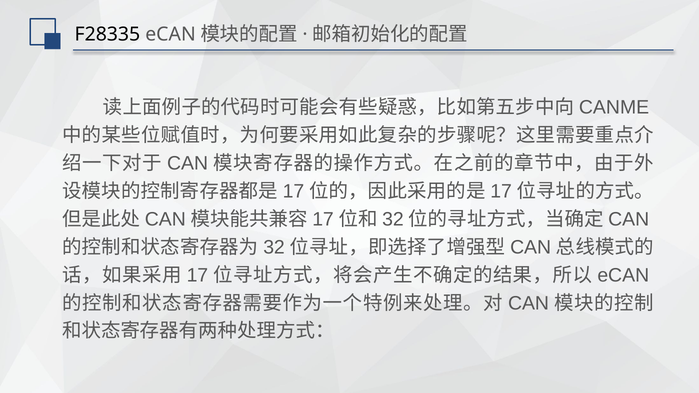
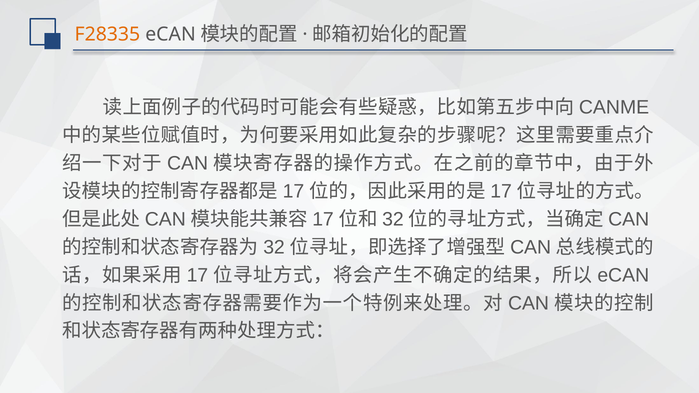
F28335 colour: black -> orange (107, 34)
